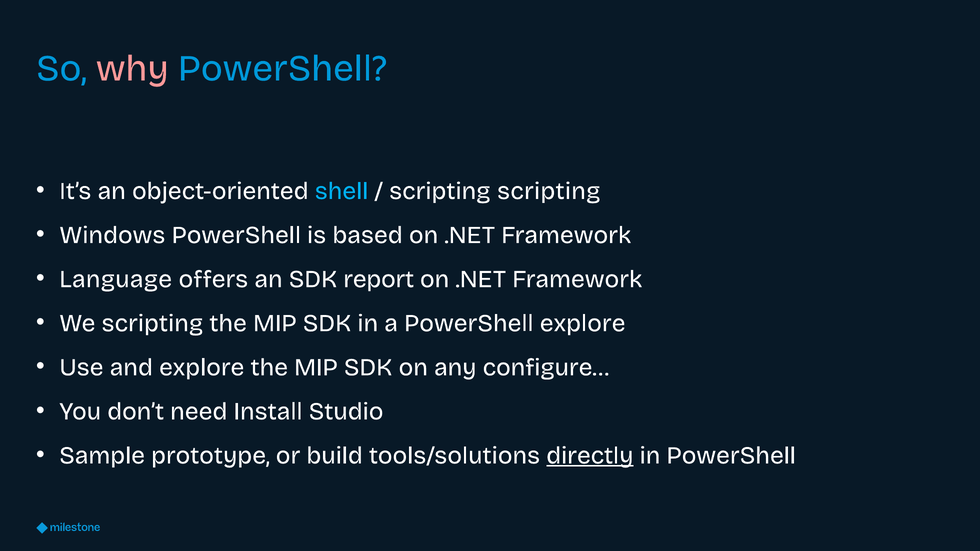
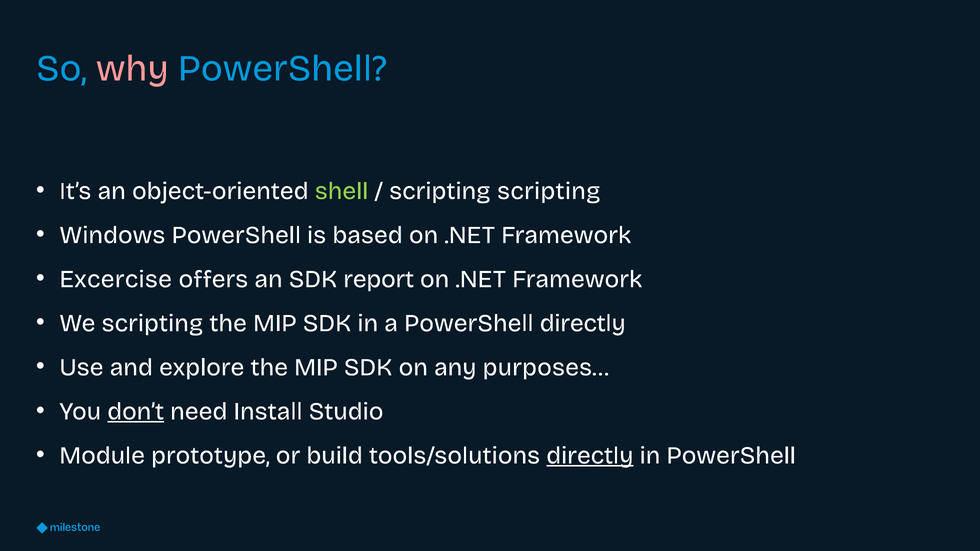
shell colour: light blue -> light green (342, 191)
Language: Language -> Excercise (116, 279)
PowerShell explore: explore -> directly (583, 323)
configure…: configure… -> purposes… (546, 367)
don’t underline: none -> present (136, 411)
Sample: Sample -> Module (102, 456)
